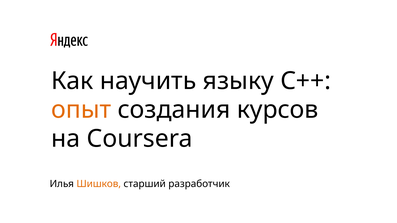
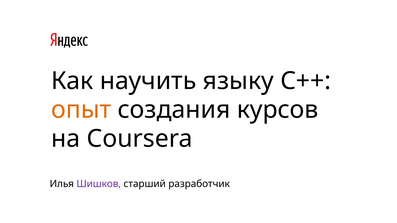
Шишков colour: orange -> purple (99, 184)
